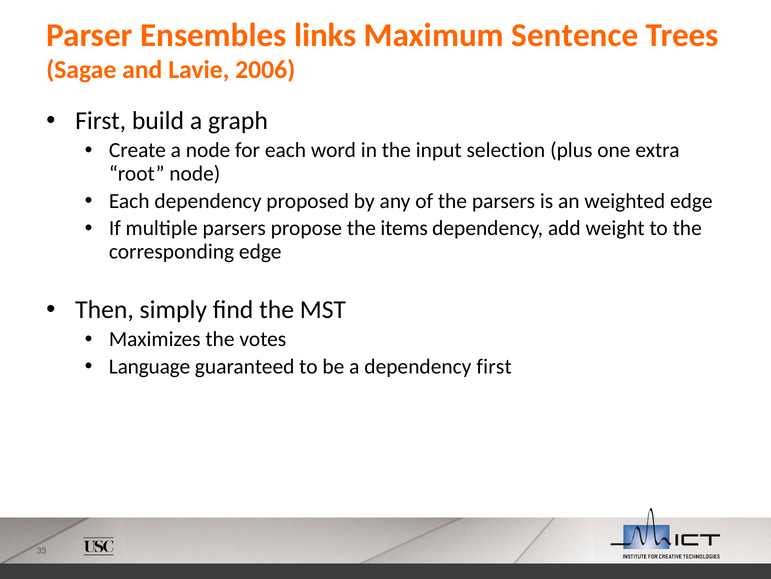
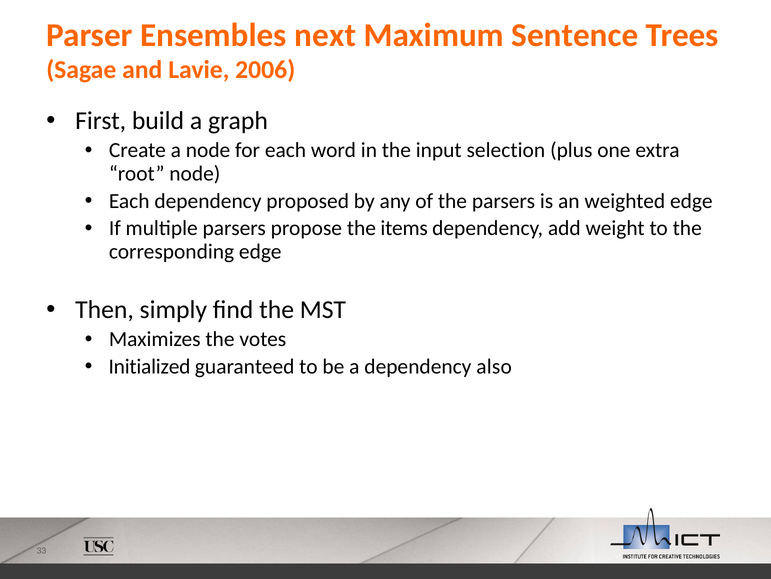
links: links -> next (325, 35)
Language: Language -> Initialized (150, 366)
dependency first: first -> also (494, 366)
